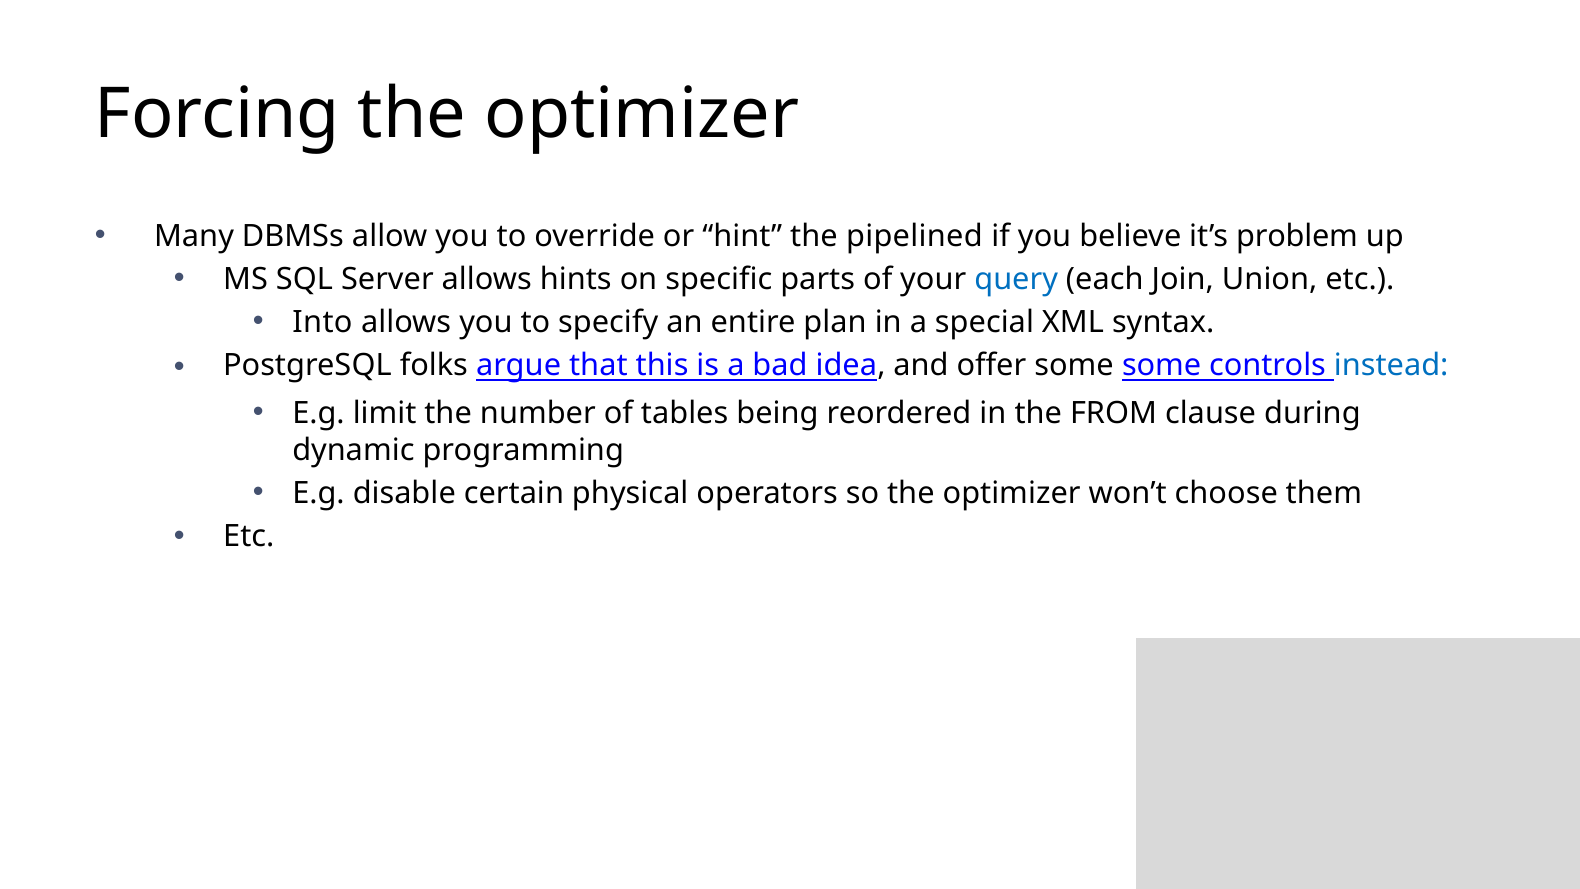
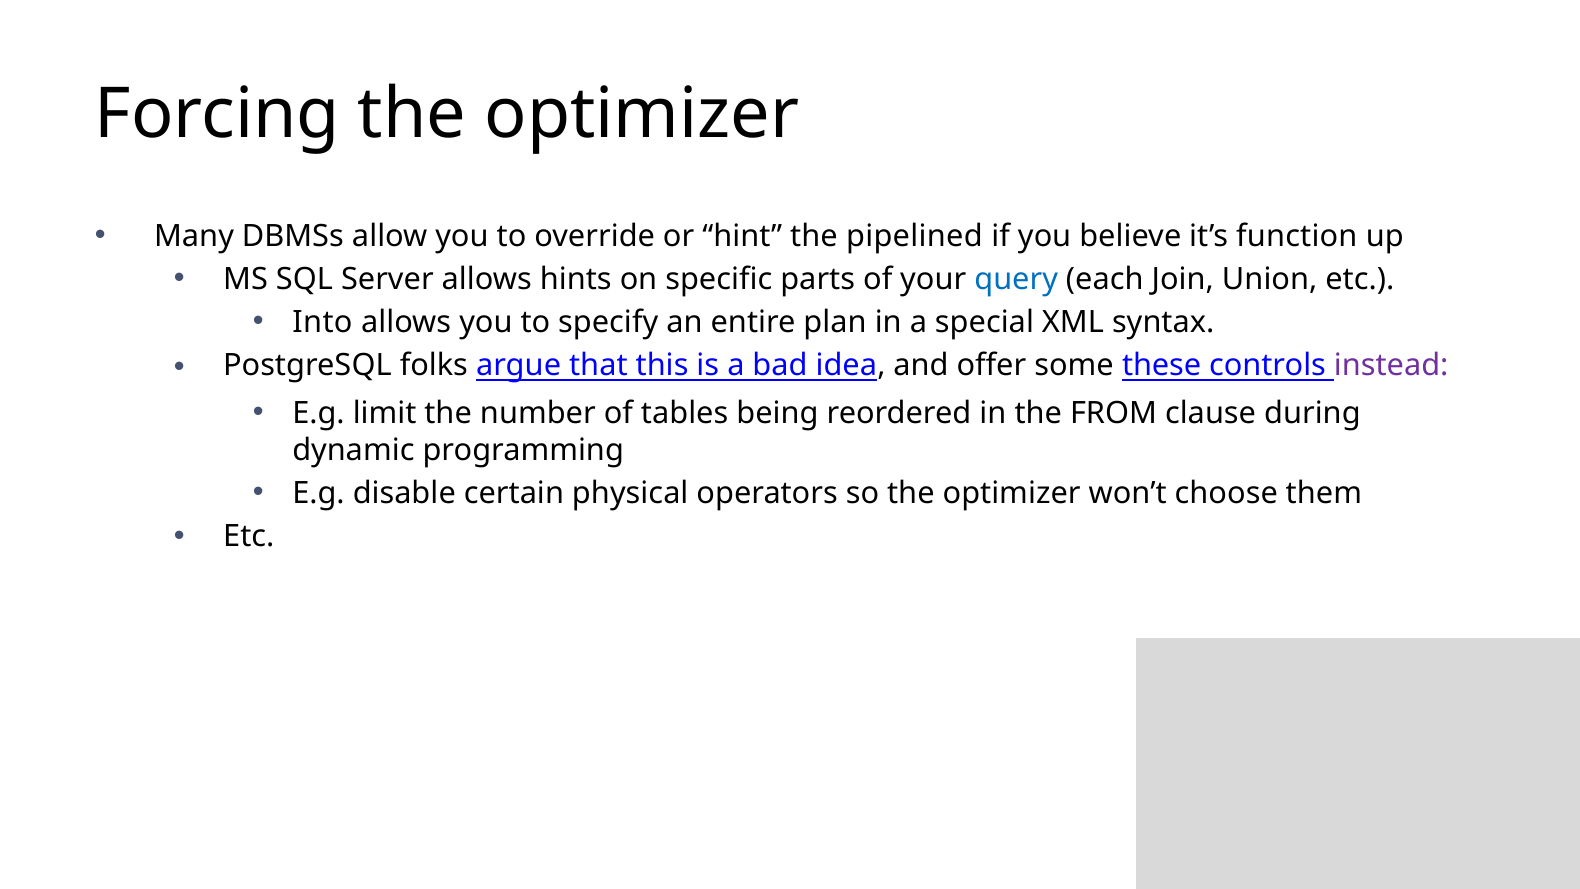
problem: problem -> function (1297, 236)
some some: some -> these (1162, 365)
instead colour: blue -> purple (1391, 365)
